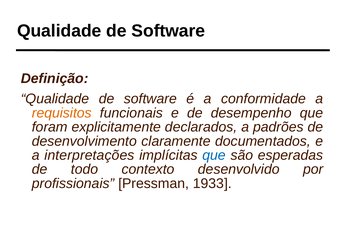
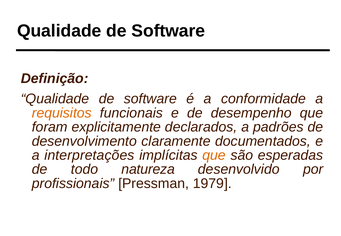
que colour: blue -> orange (214, 155)
contexto: contexto -> natureza (148, 169)
1933: 1933 -> 1979 (212, 184)
